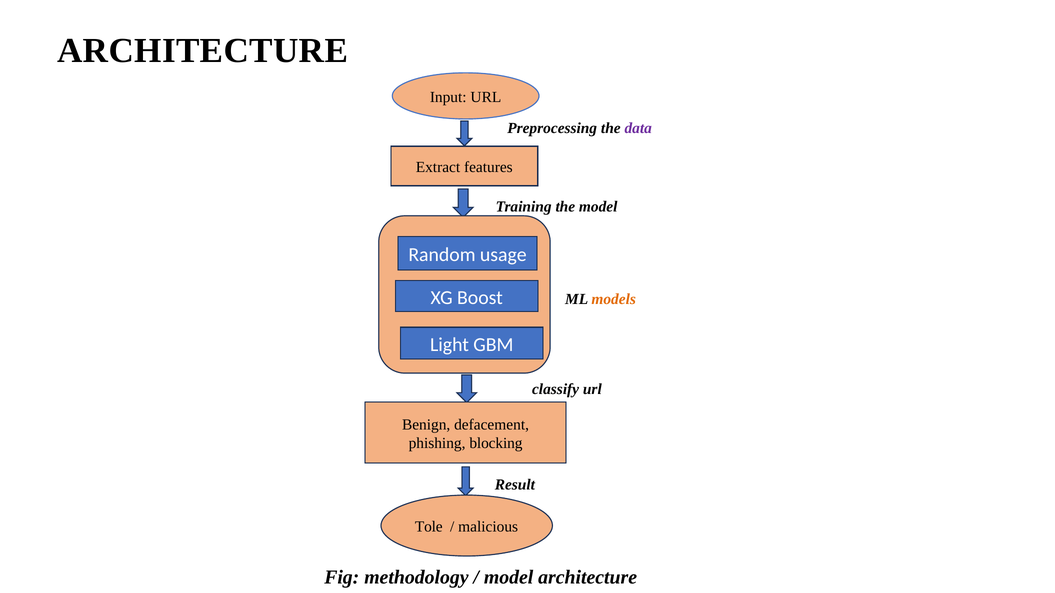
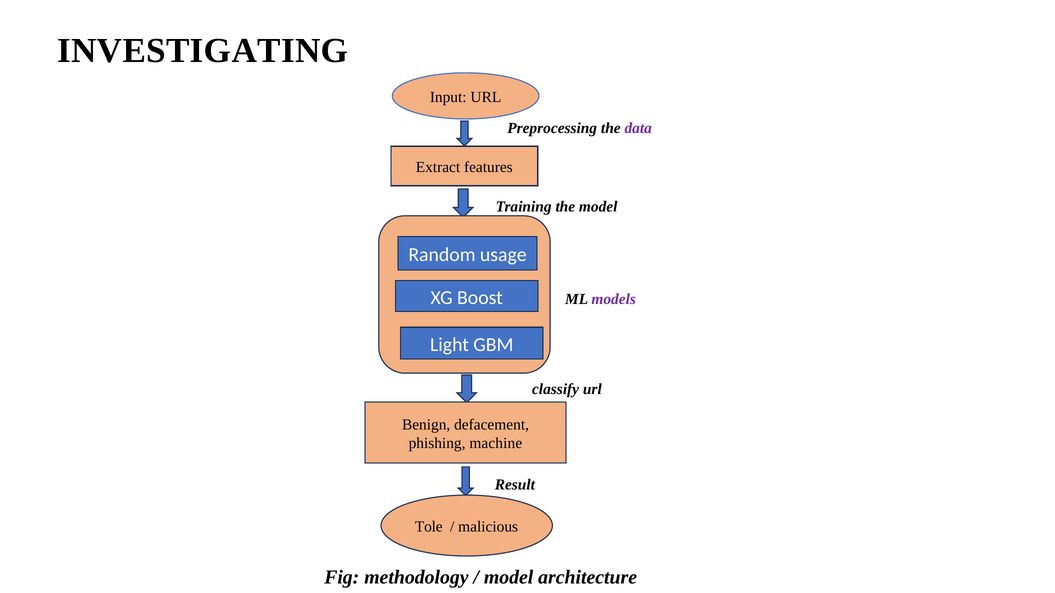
ARCHITECTURE: ARCHITECTURE -> INVESTIGATING (203, 50)
models colour: orange -> purple (614, 300)
blocking: blocking -> machine (496, 443)
